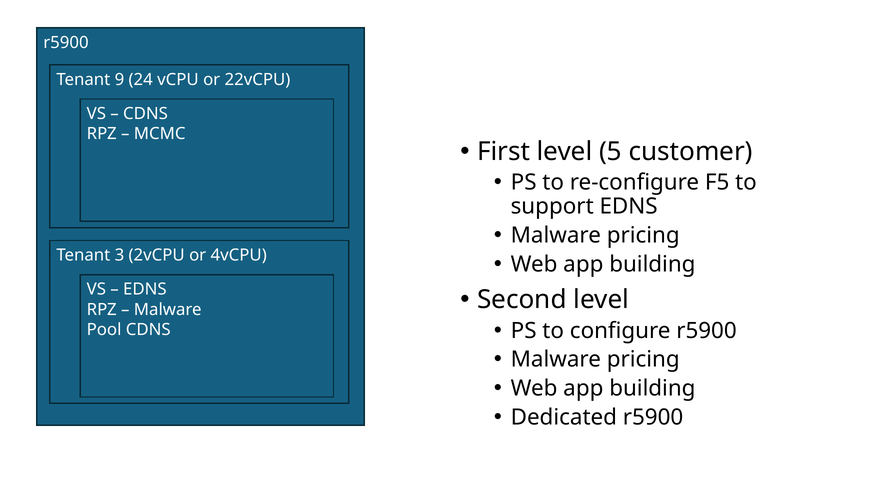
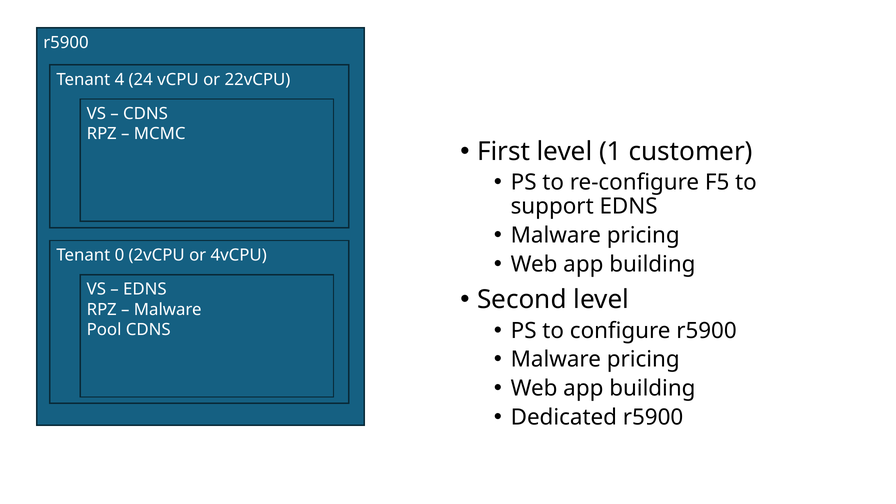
9: 9 -> 4 (119, 79)
5: 5 -> 1 (611, 151)
3: 3 -> 0 (119, 255)
